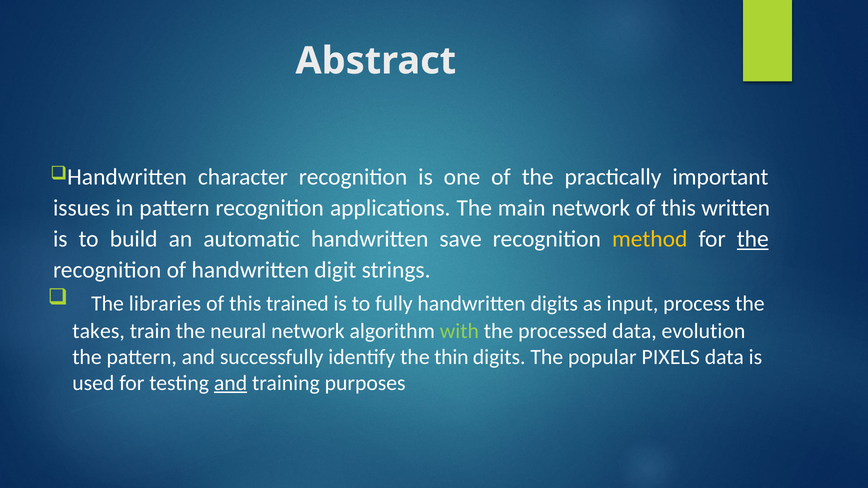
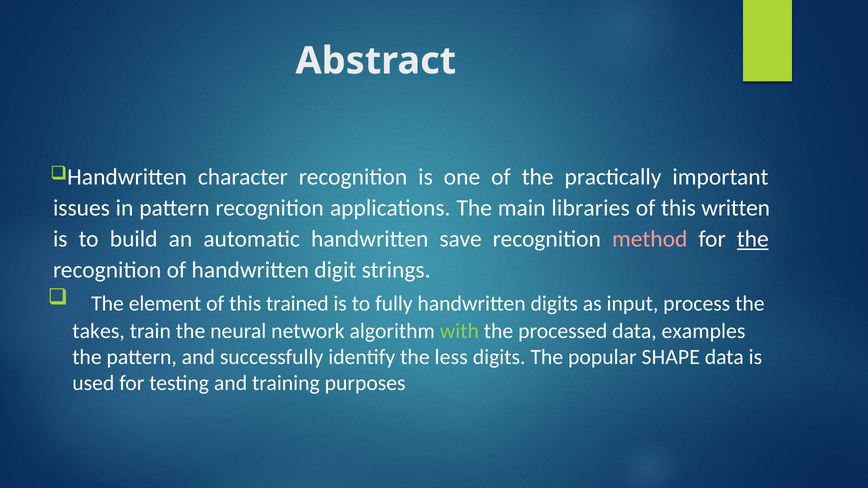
main network: network -> libraries (591, 208)
method colour: yellow -> pink (650, 239)
libraries: libraries -> element (165, 304)
evolution: evolution -> examples (703, 331)
thin: thin -> less (451, 357)
PIXELS: PIXELS -> SHAPE (671, 357)
and underline: present -> none (231, 383)
